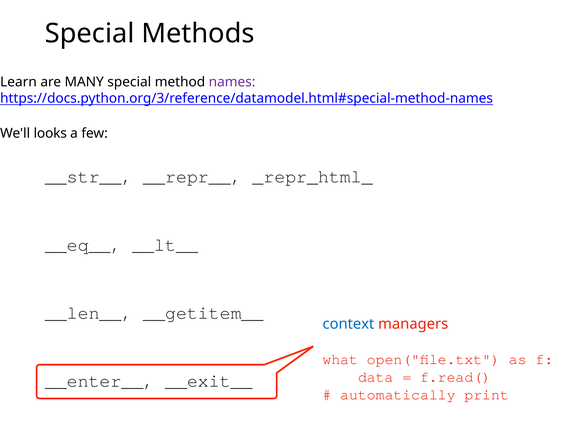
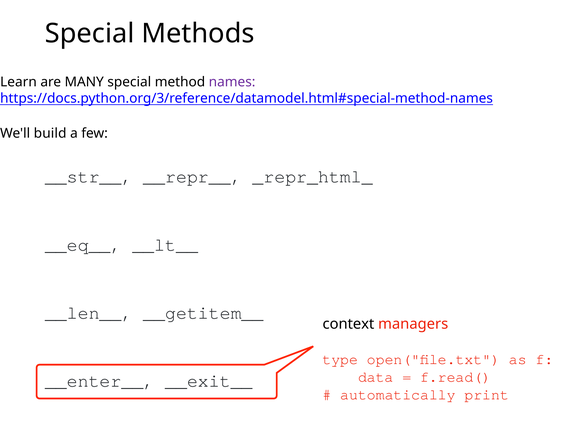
looks: looks -> build (50, 133)
context colour: blue -> black (348, 324)
what: what -> type (340, 360)
